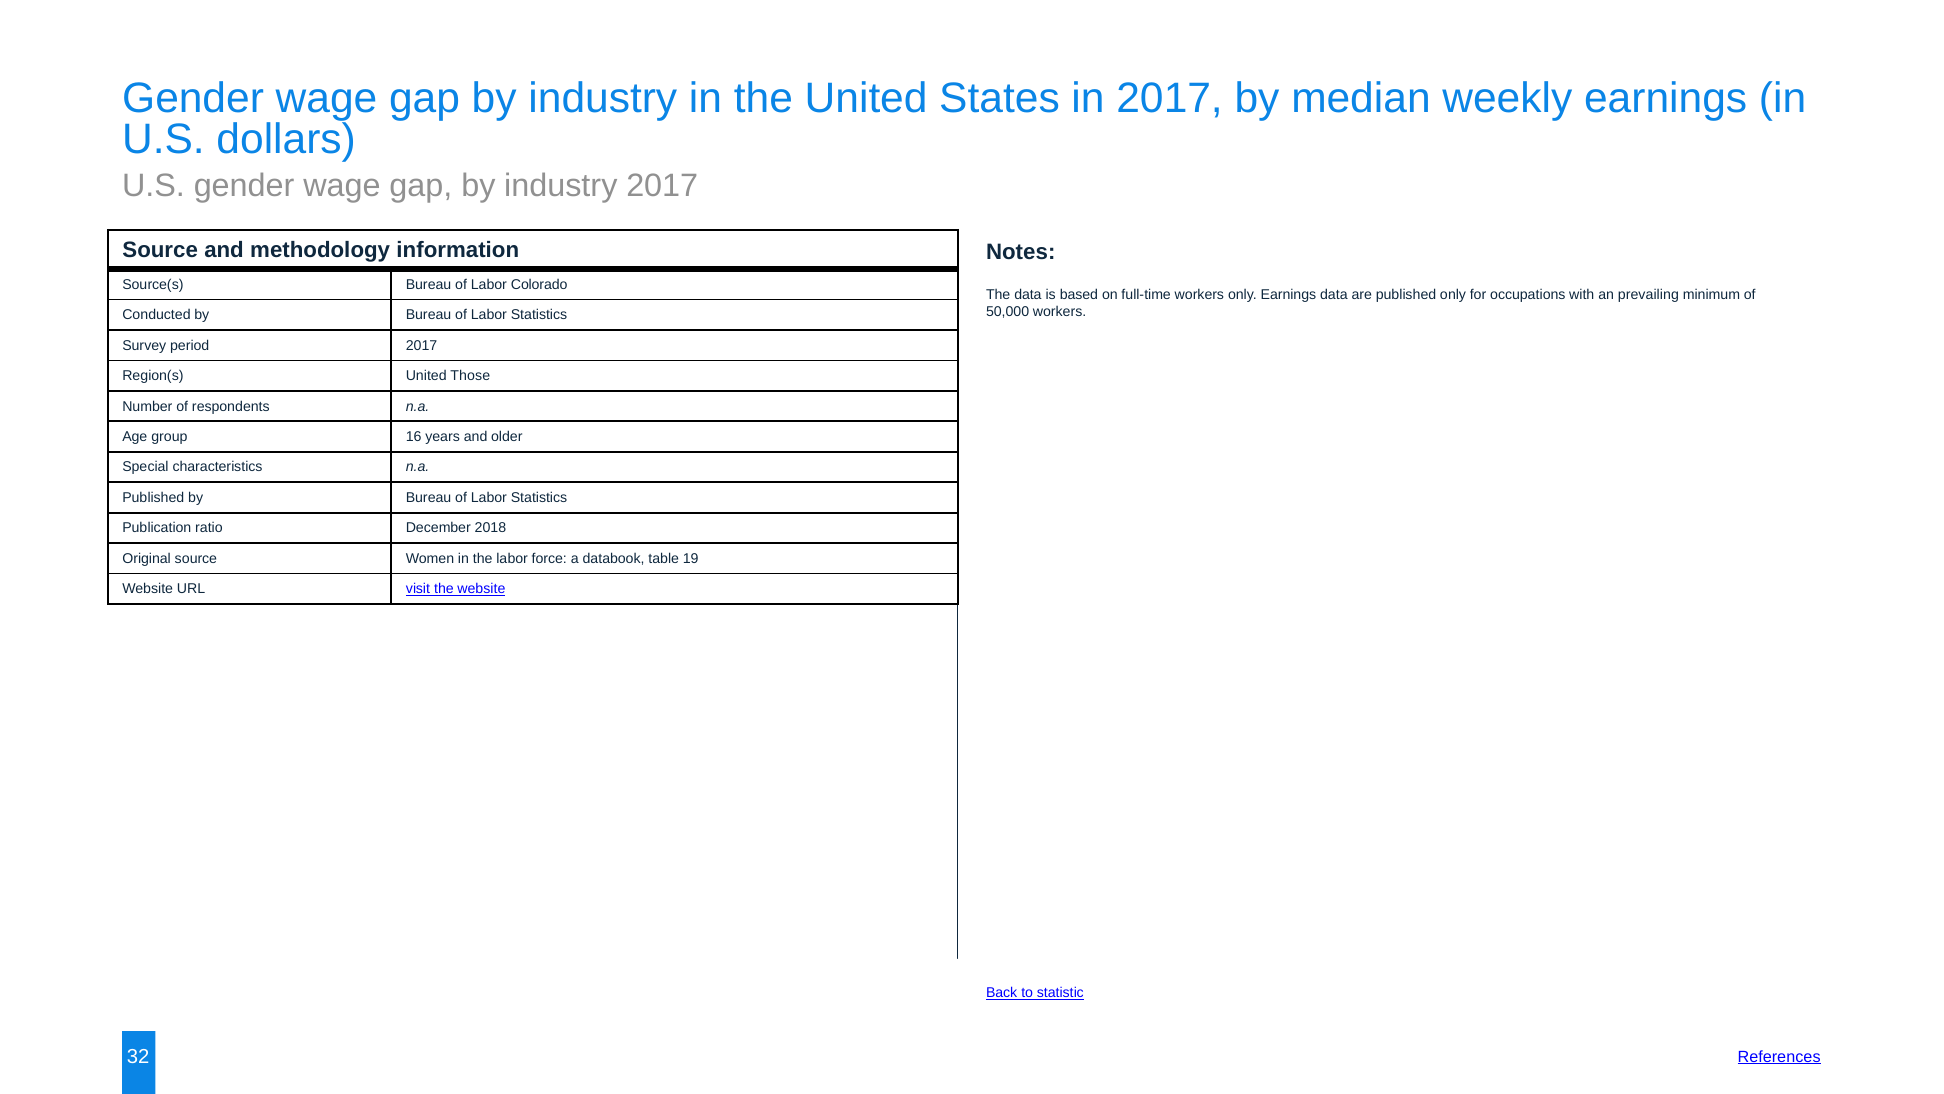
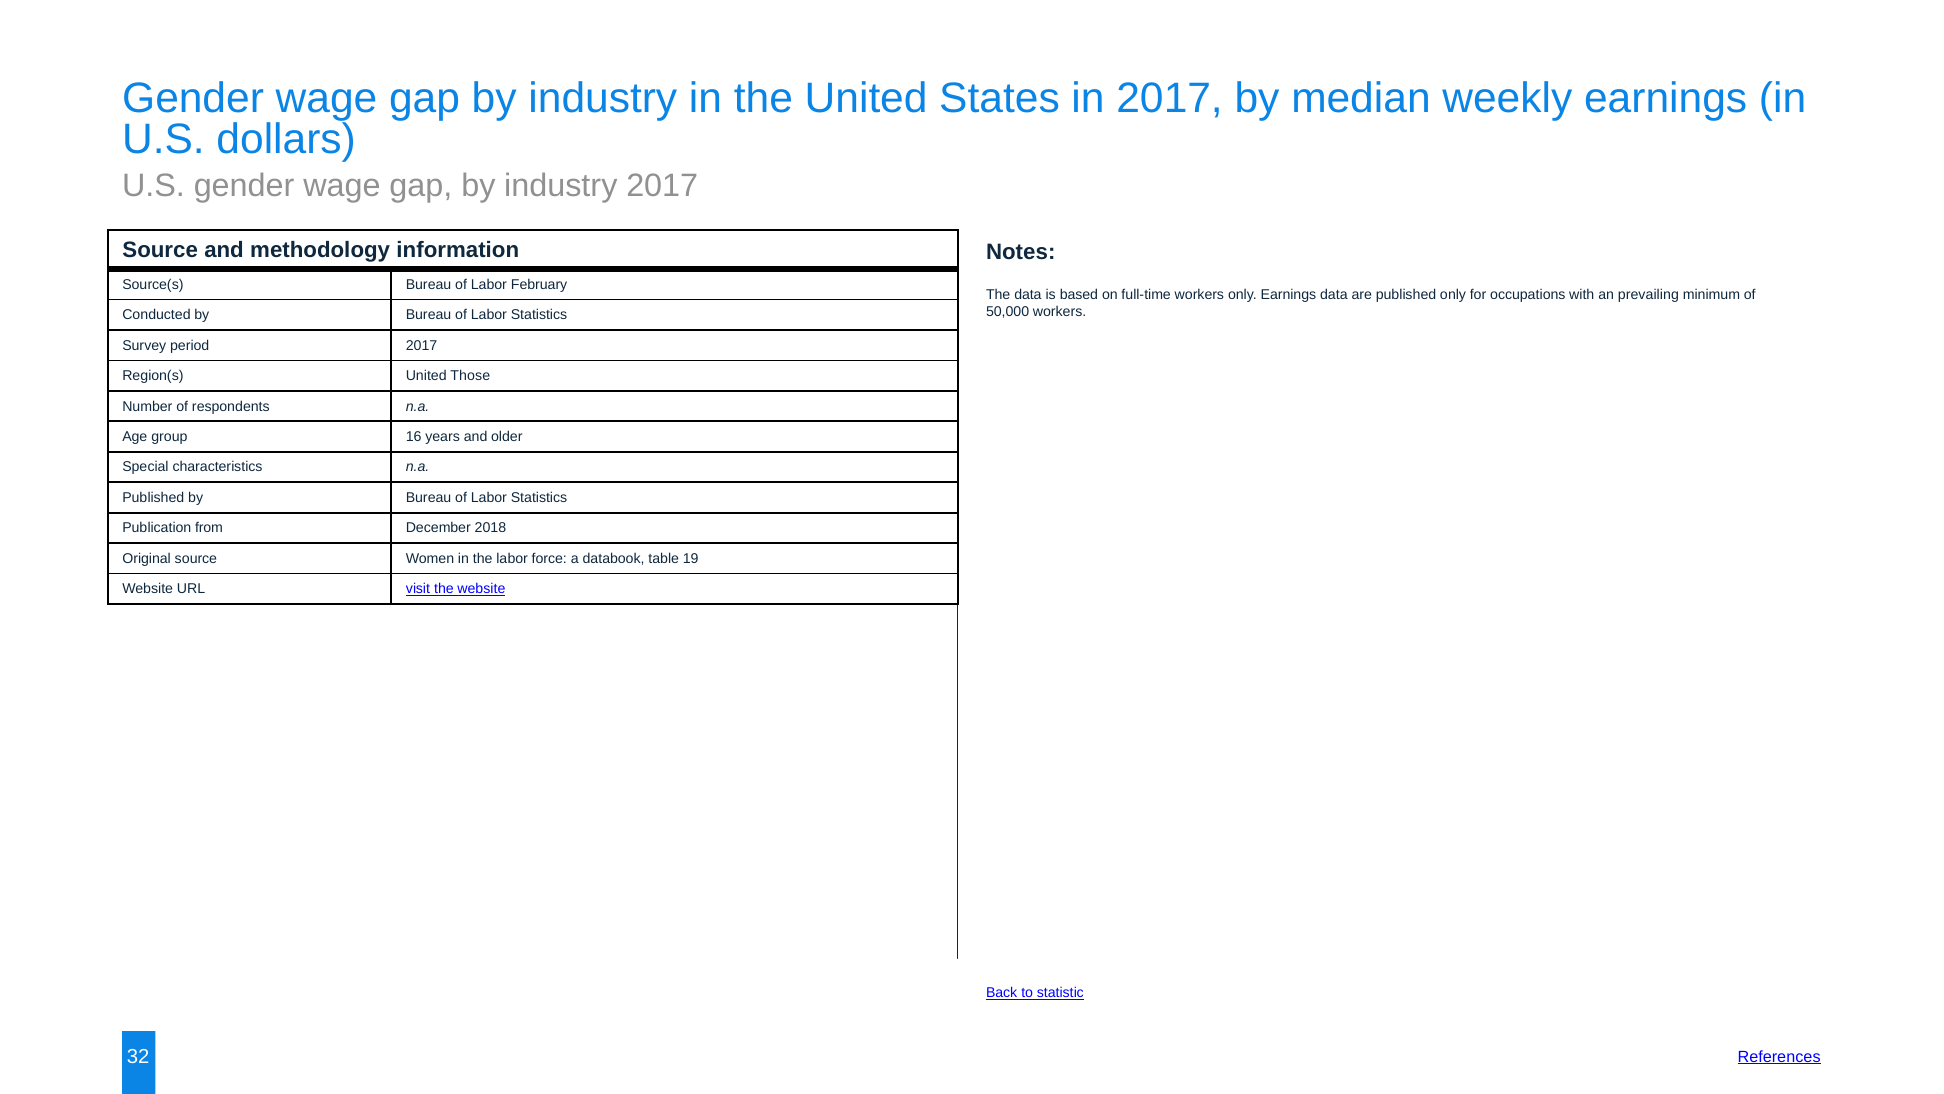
Colorado: Colorado -> February (539, 285)
ratio: ratio -> from (209, 528)
